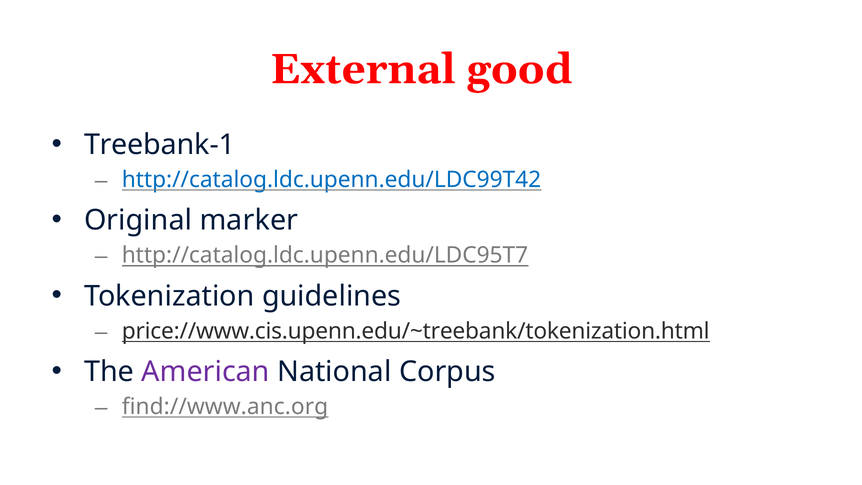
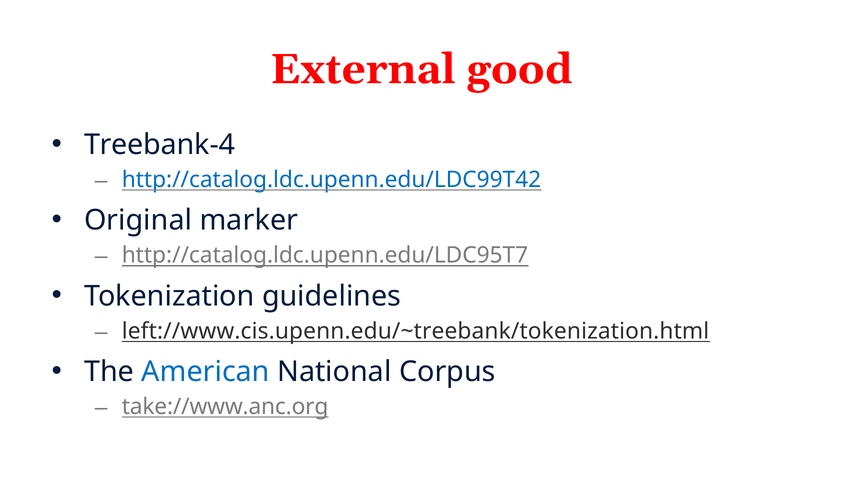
Treebank-1: Treebank-1 -> Treebank-4 (160, 145)
price://www.cis.upenn.edu/~treebank/tokenization.html: price://www.cis.upenn.edu/~treebank/tokenization.html -> left://www.cis.upenn.edu/~treebank/tokenization.html (415, 331)
American colour: purple -> blue (206, 372)
find://www.anc.org: find://www.anc.org -> take://www.anc.org (225, 407)
